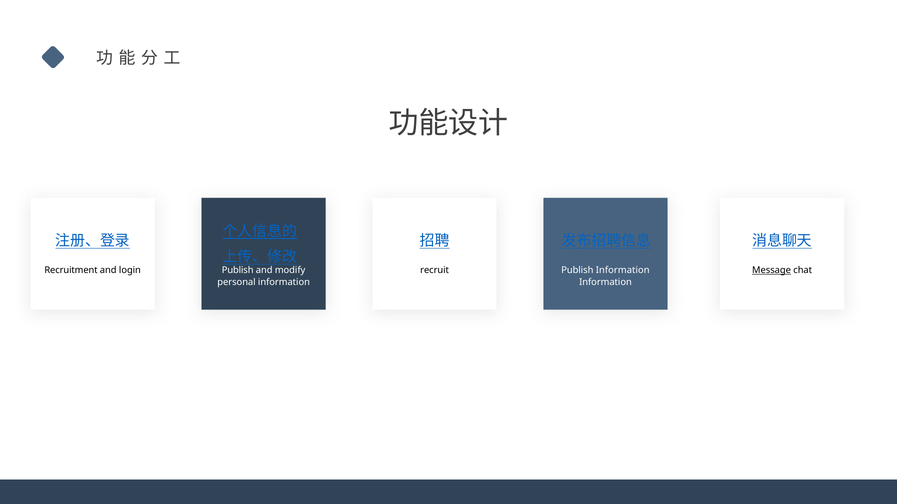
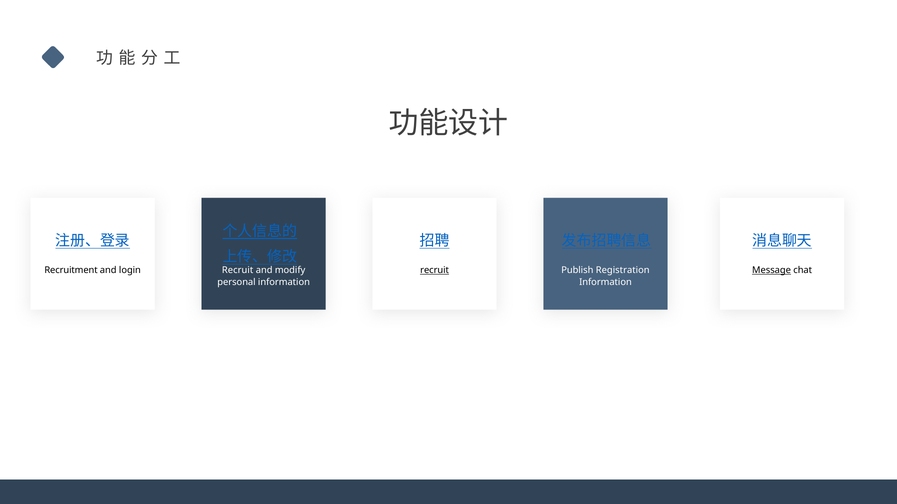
Publish: Publish -> Recruit (238, 270)
recruit underline: none -> present (435, 270)
Publish Information: Information -> Registration (623, 270)
